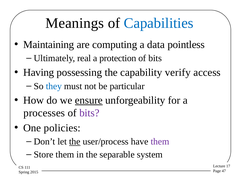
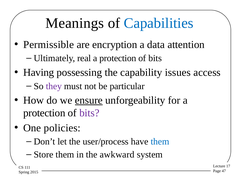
Maintaining: Maintaining -> Permissible (49, 45)
computing: computing -> encryption (115, 45)
pointless: pointless -> attention (186, 45)
verify: verify -> issues (178, 73)
they colour: blue -> purple (54, 86)
processes: processes -> protection (44, 113)
the underline: present -> none (75, 142)
them colour: purple -> blue (160, 142)
separable: separable -> awkward (117, 155)
